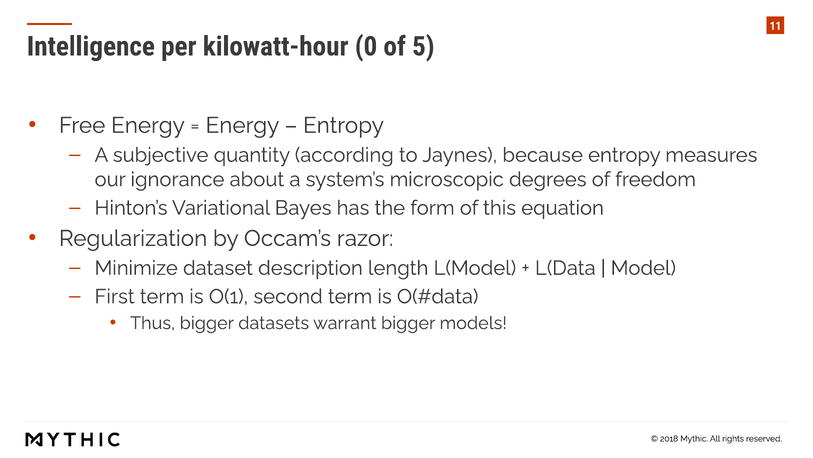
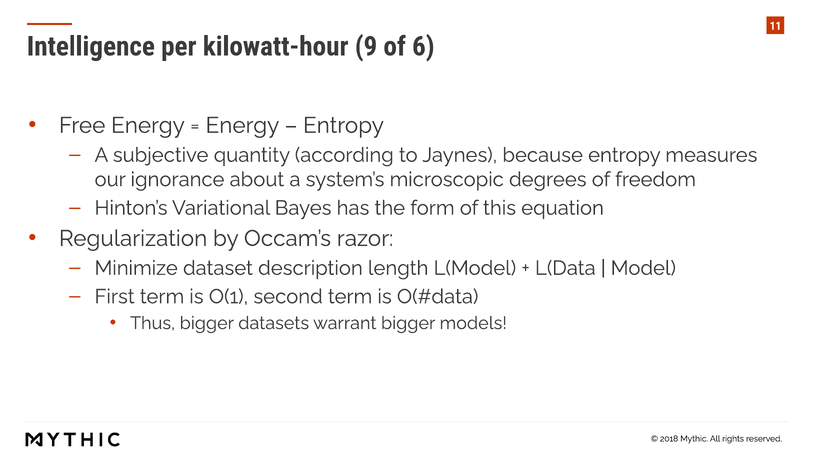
0: 0 -> 9 (366, 46)
5: 5 -> 6 (423, 46)
